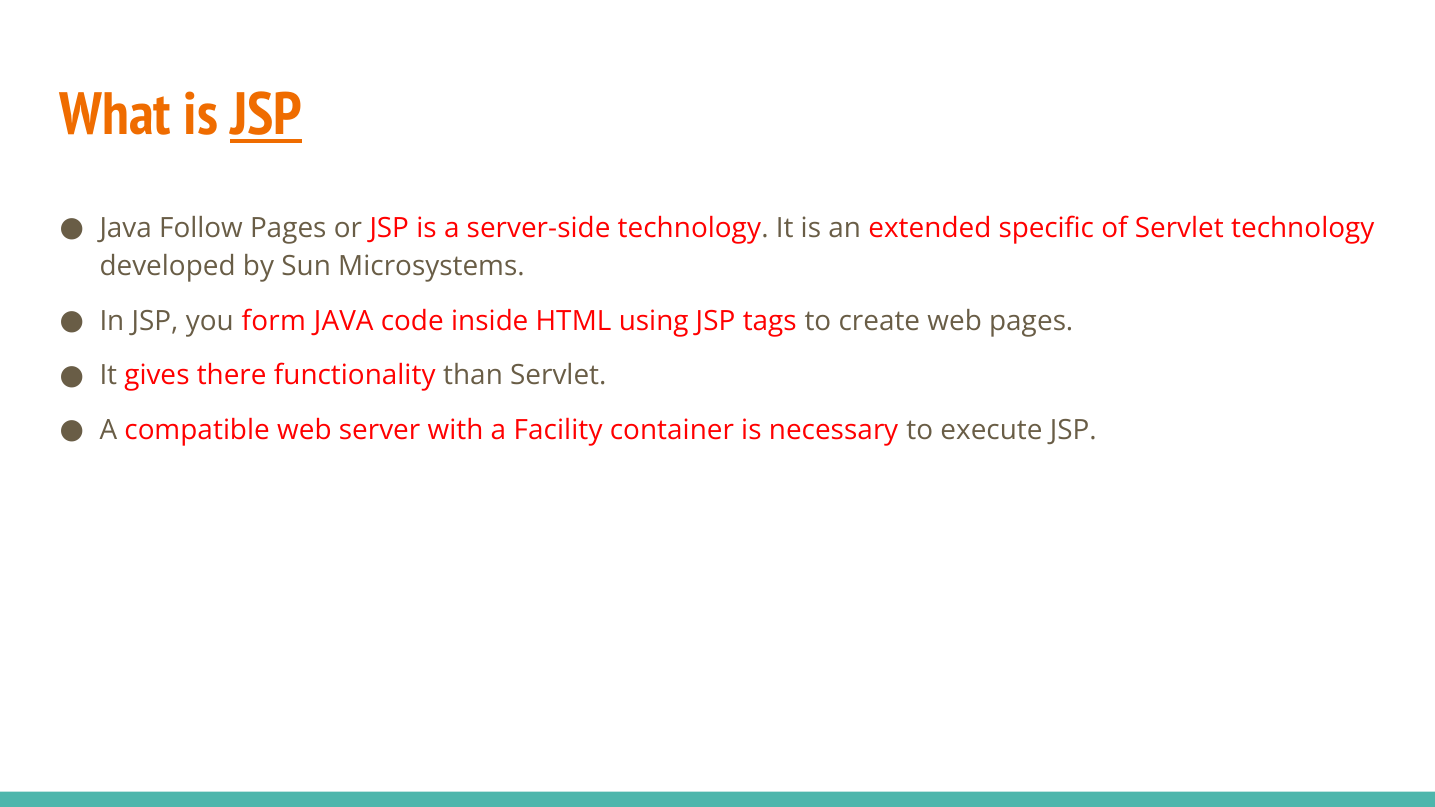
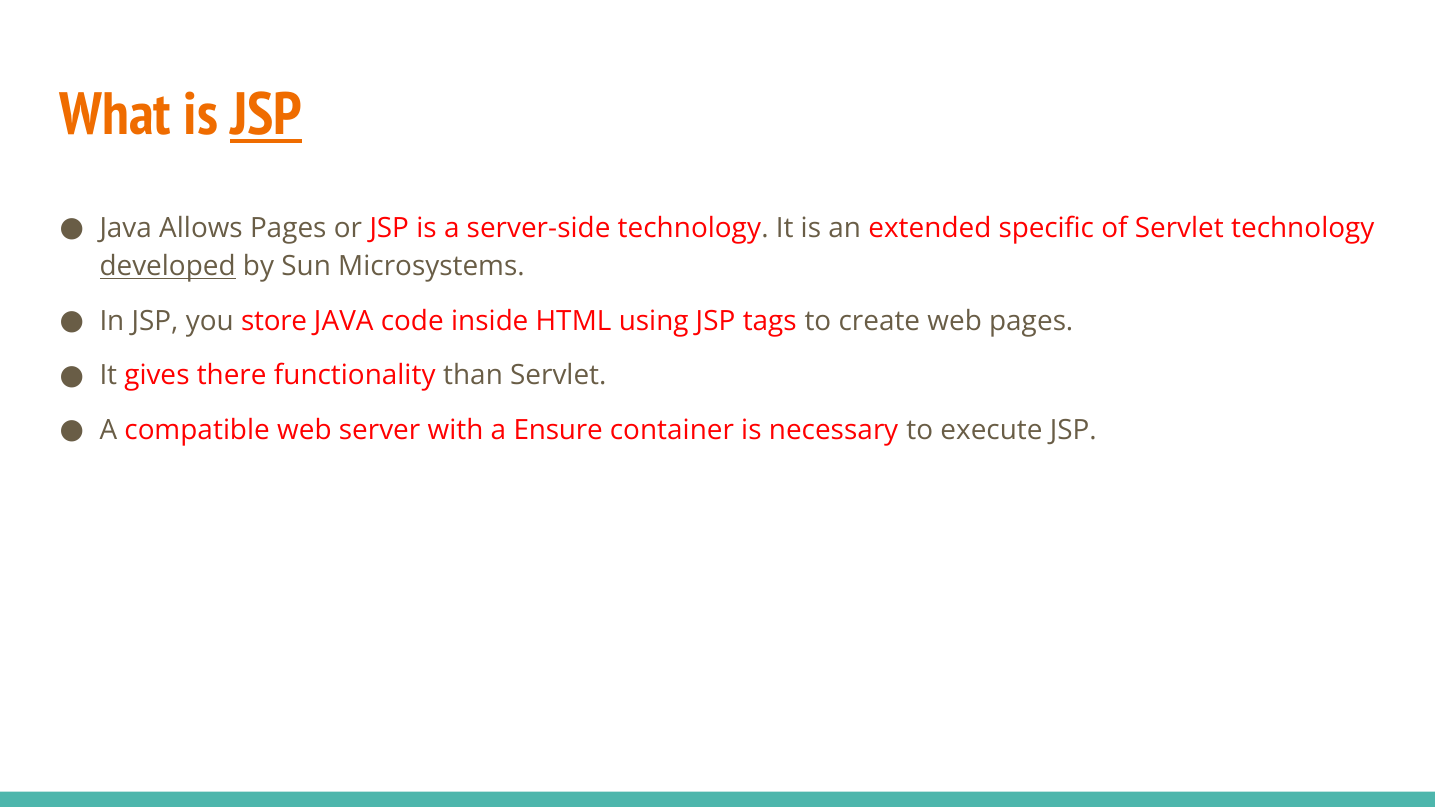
Follow: Follow -> Allows (201, 228)
developed underline: none -> present (168, 266)
form: form -> store (274, 321)
Facility: Facility -> Ensure (558, 430)
